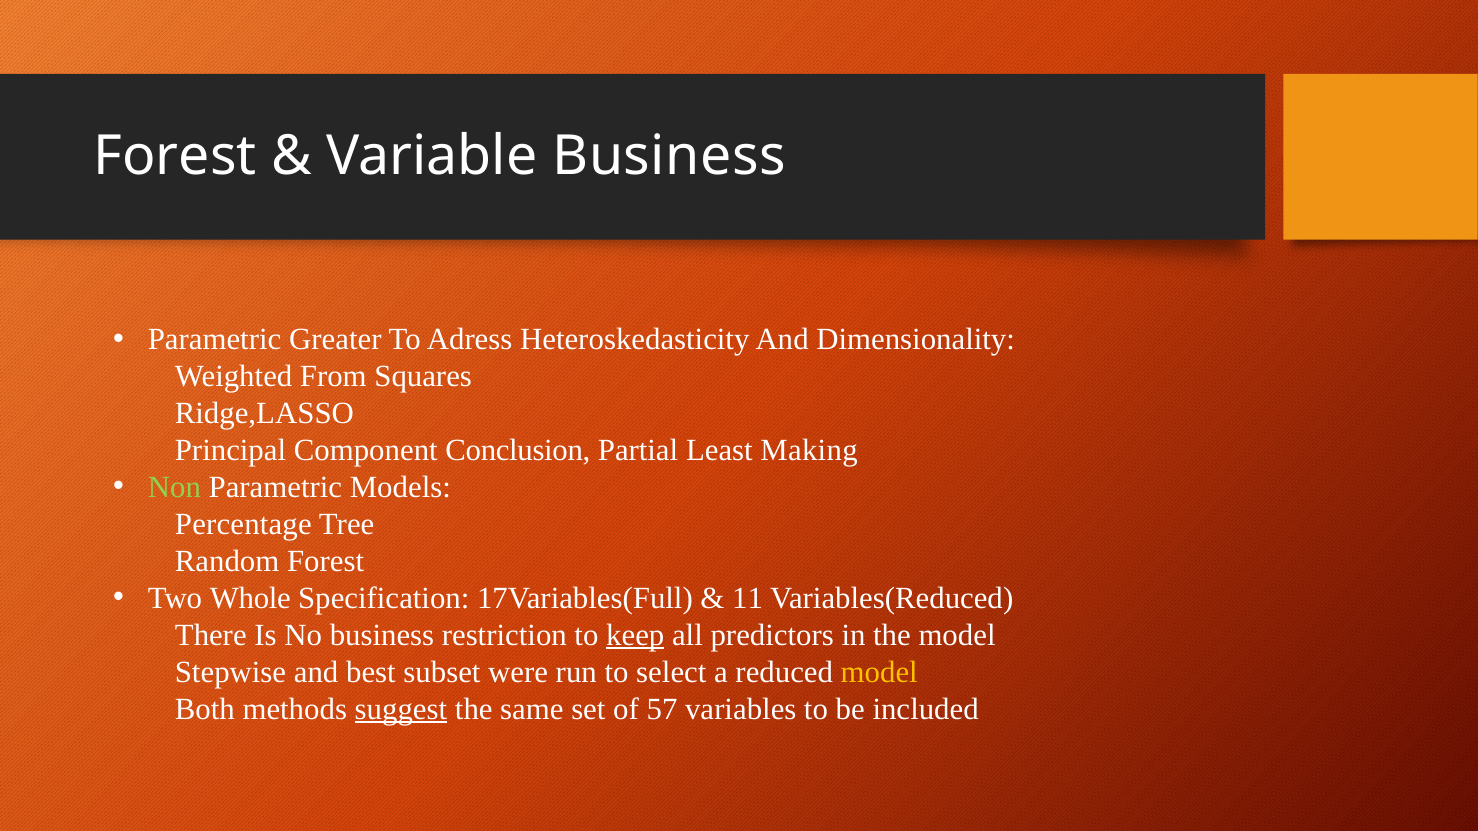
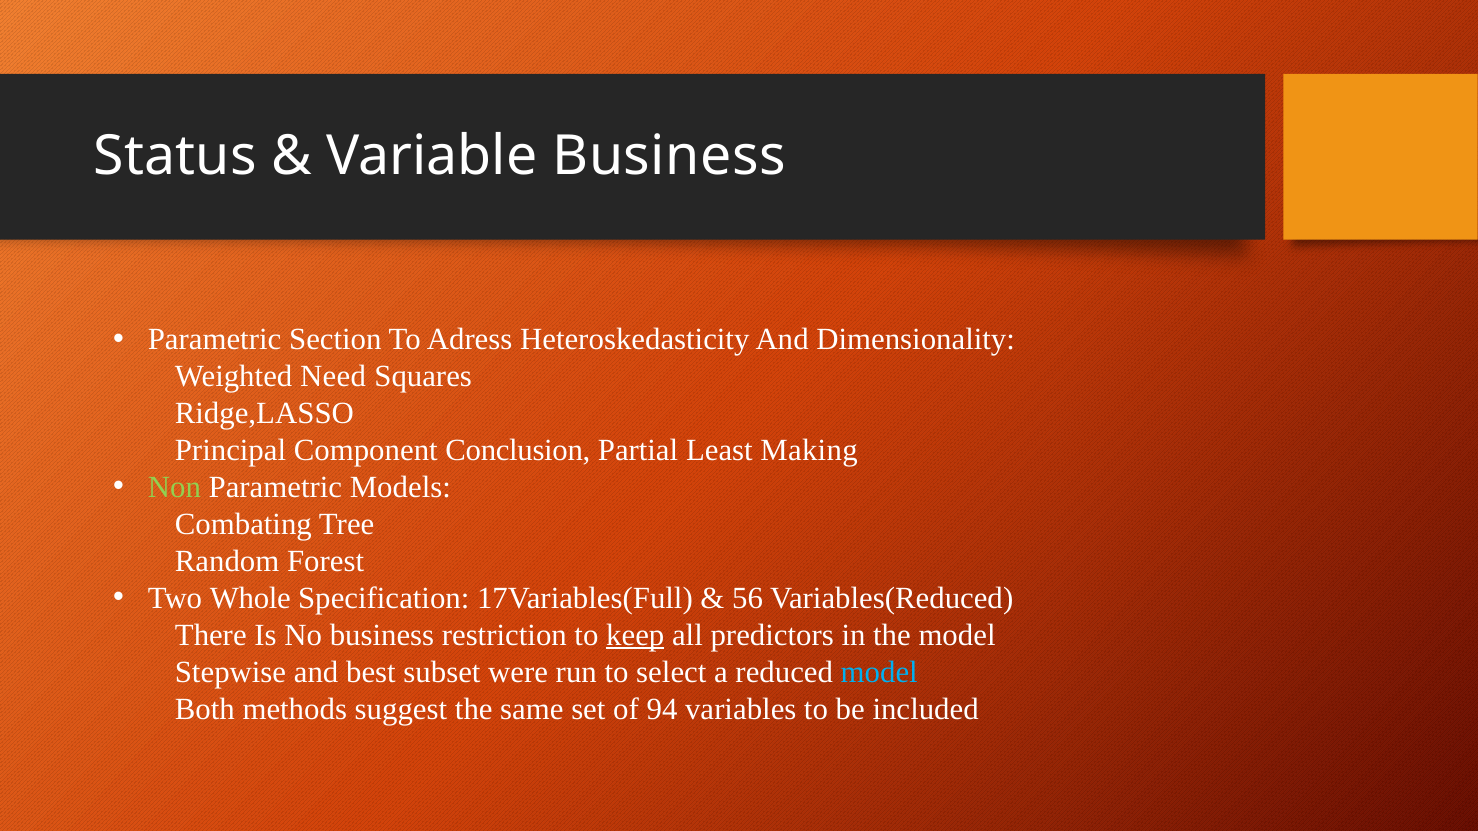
Forest: Forest -> Status (175, 156)
Greater: Greater -> Section (335, 340)
From: From -> Need (333, 377)
Percentage: Percentage -> Combating (243, 525)
11: 11 -> 56 (748, 598)
model colour: yellow -> light blue (879, 672)
suggest underline: present -> none (401, 709)
57: 57 -> 94 (662, 709)
